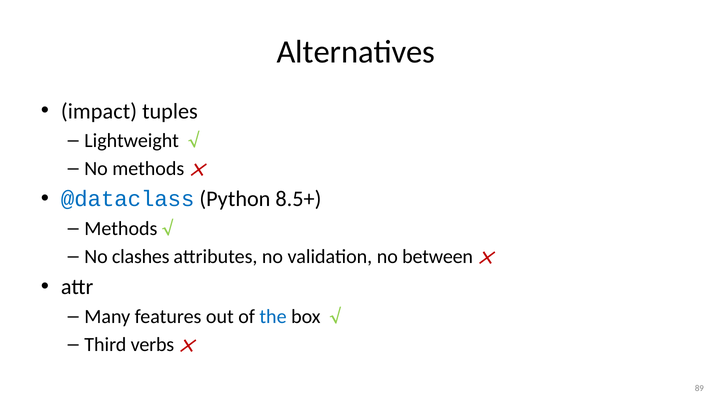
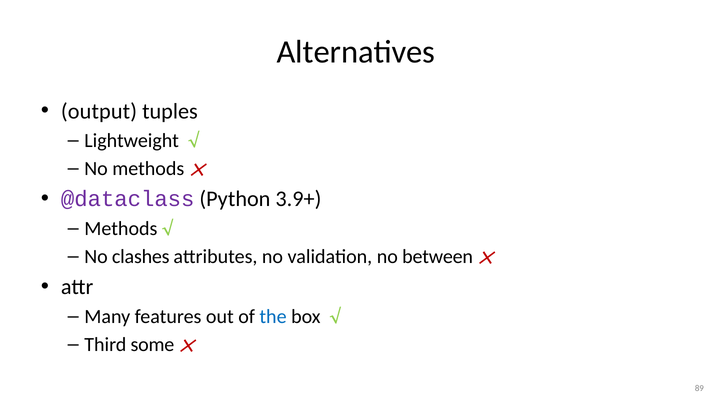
impact: impact -> output (99, 111)
@dataclass colour: blue -> purple (128, 199)
8.5+: 8.5+ -> 3.9+ (298, 199)
verbs: verbs -> some (152, 344)
